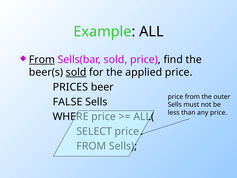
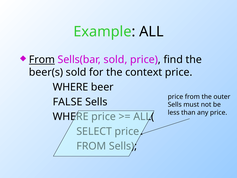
sold underline: present -> none (76, 72)
applied: applied -> context (144, 72)
PRICES: PRICES -> WHERE (70, 87)
